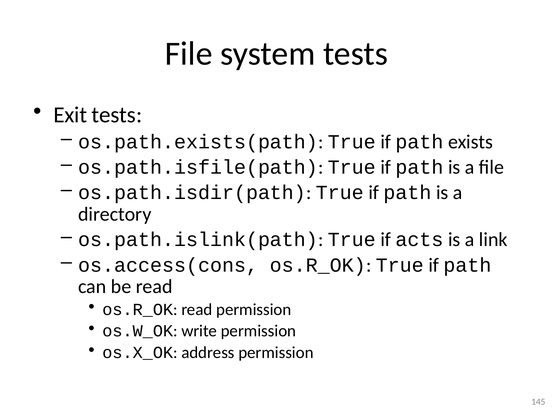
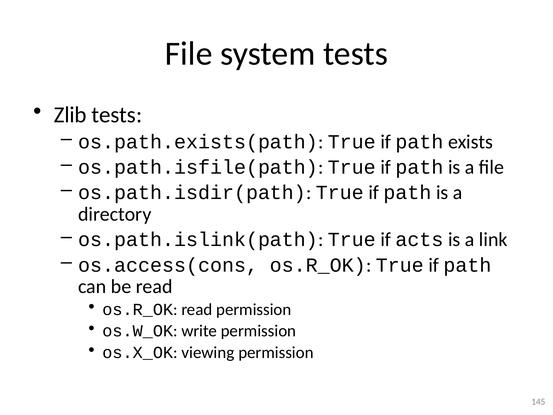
Exit: Exit -> Zlib (70, 115)
address: address -> viewing (208, 352)
